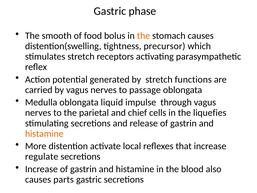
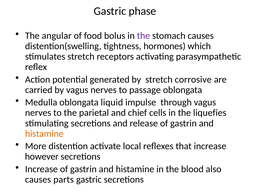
smooth: smooth -> angular (57, 36)
the colour: orange -> purple (143, 36)
precursor: precursor -> hormones (165, 46)
functions: functions -> corrosive (193, 79)
regulate: regulate -> however (42, 156)
